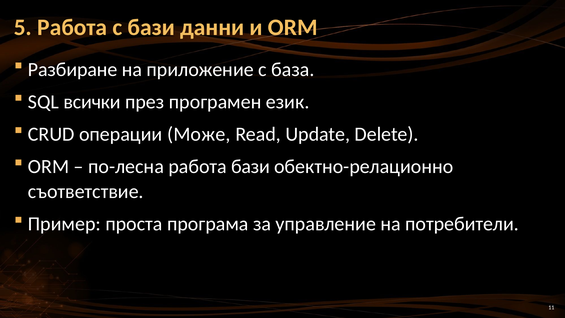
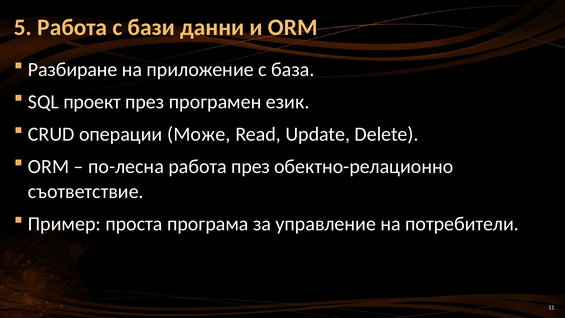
всички: всички -> проект (92, 102)
работа бази: бази -> през (251, 166)
